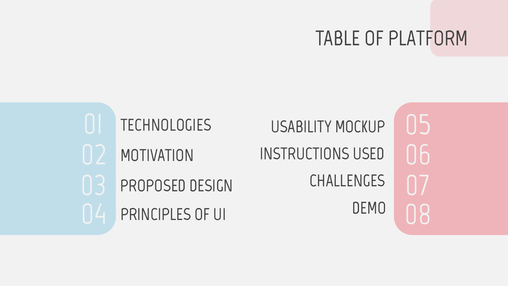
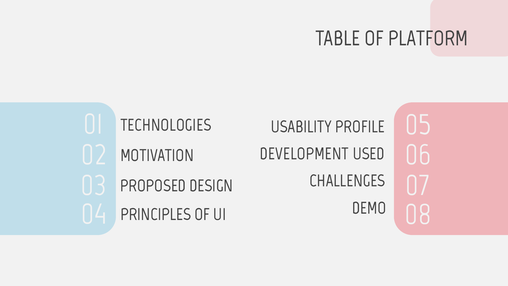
MOCKUP: MOCKUP -> PROFILE (360, 127)
INSTRUCTIONS: INSTRUCTIONS -> DEVELOPMENT (304, 154)
